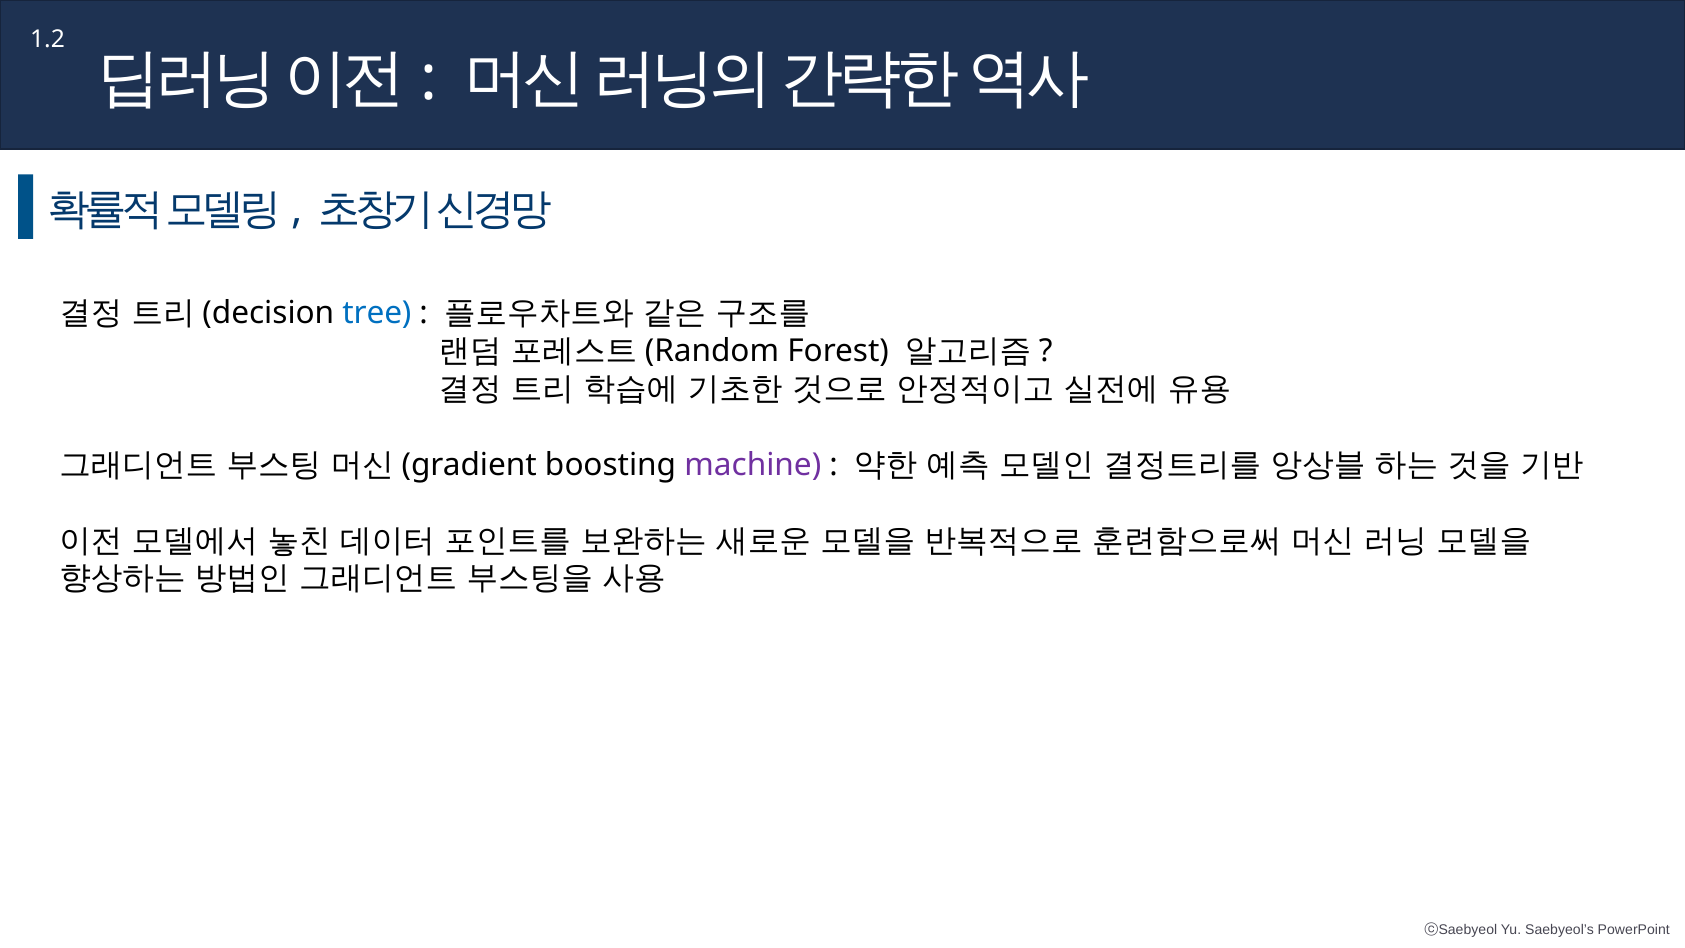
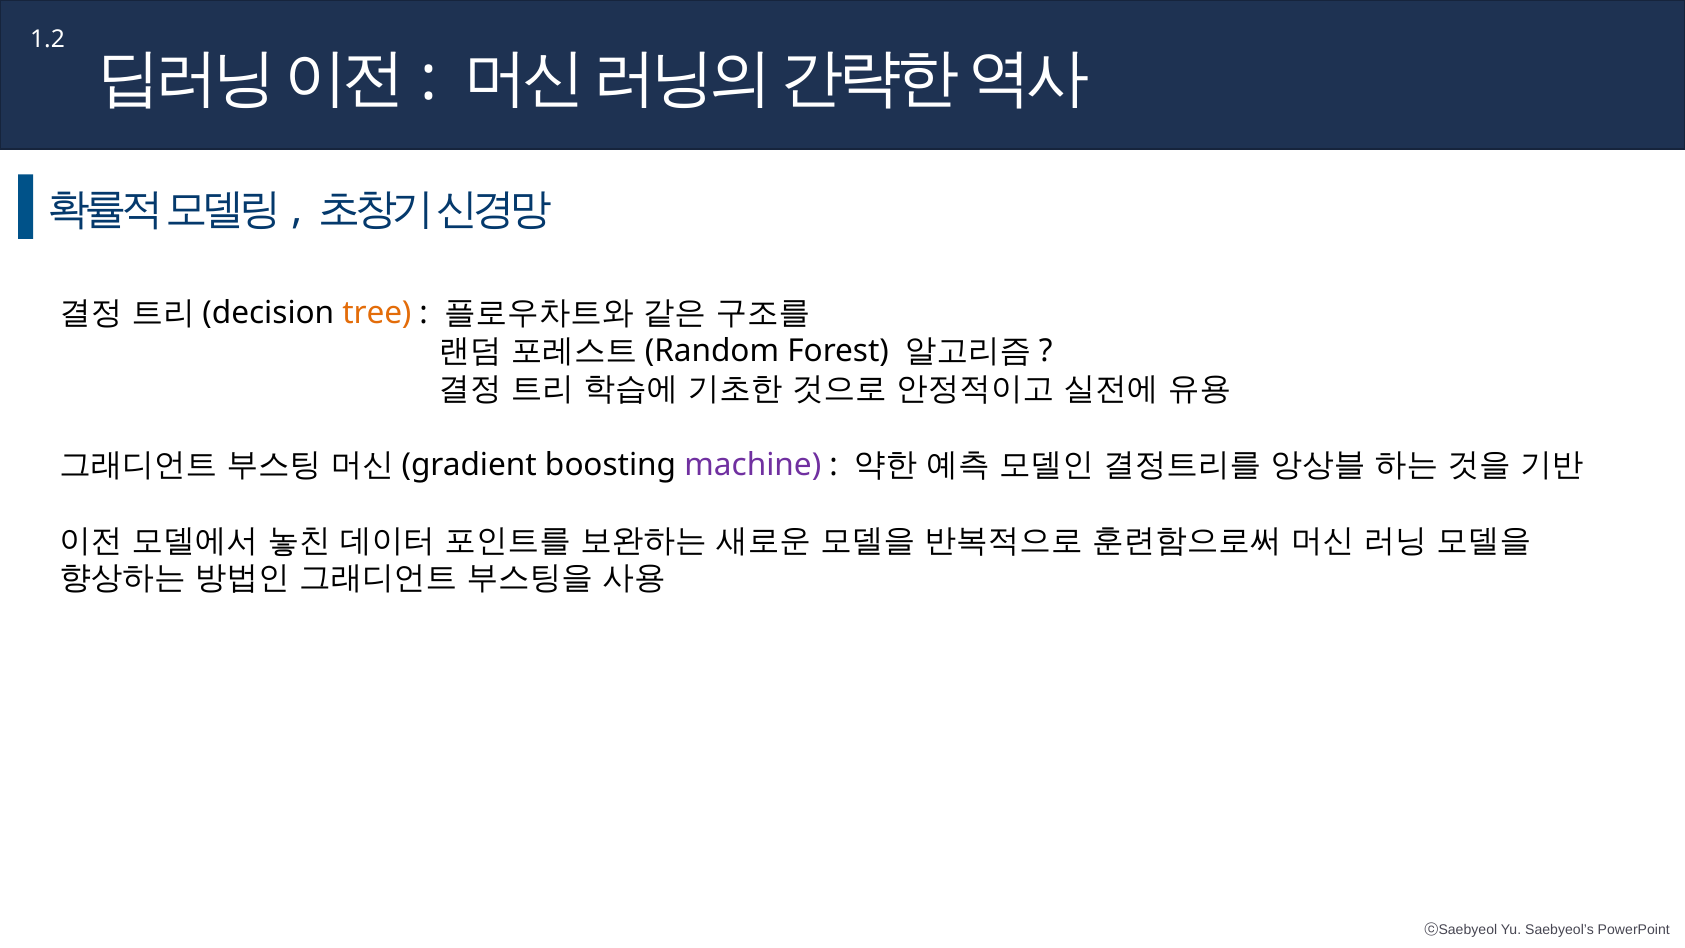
tree colour: blue -> orange (377, 313)
